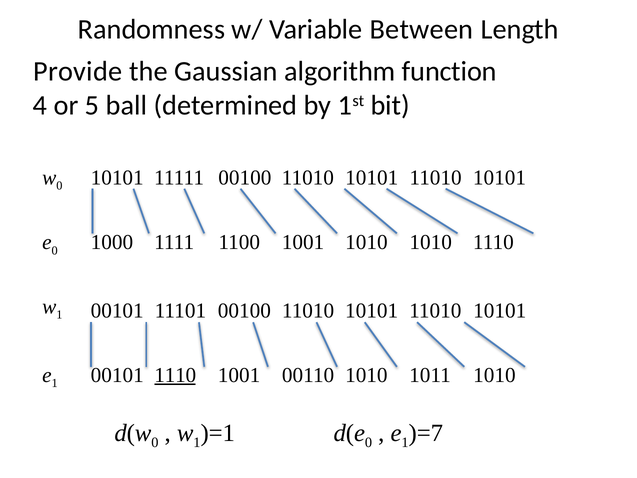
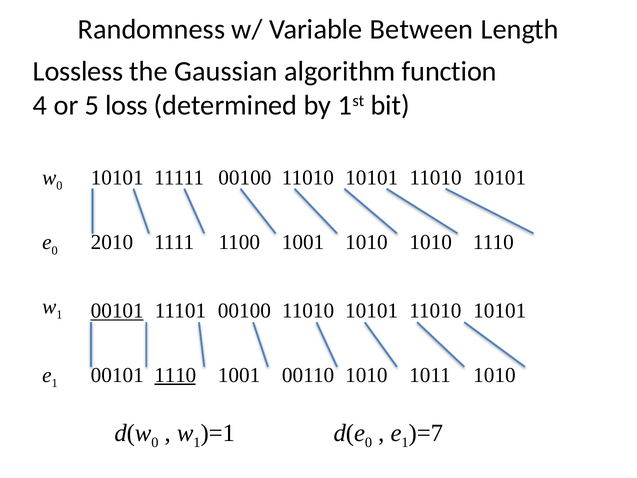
Provide: Provide -> Lossless (78, 71)
ball: ball -> loss (127, 105)
1000: 1000 -> 2010 (112, 242)
00101 underline: none -> present (117, 311)
